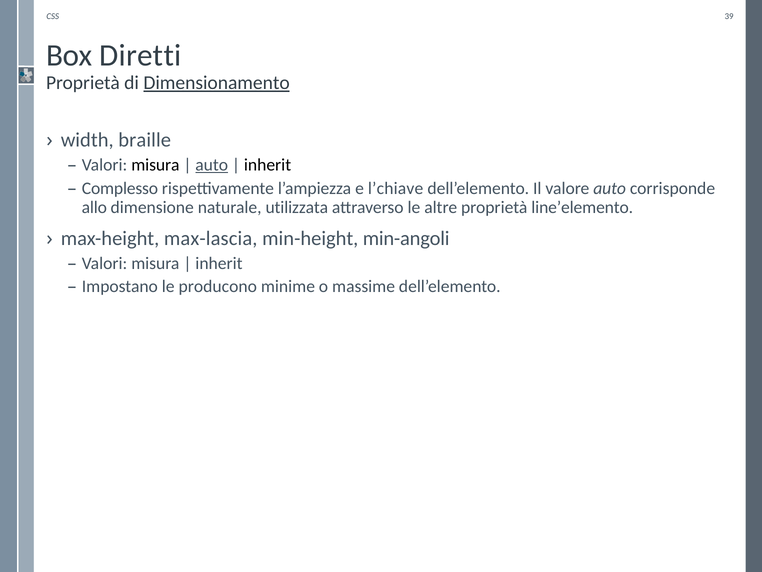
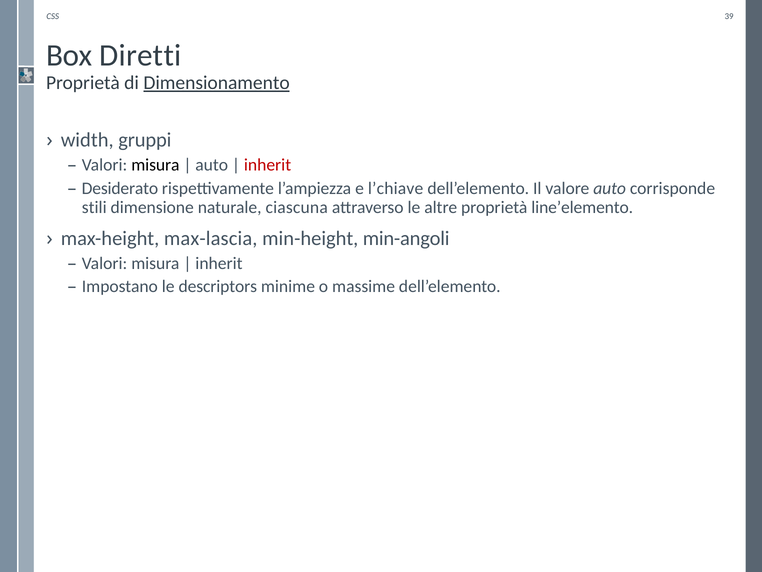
braille: braille -> gruppi (145, 140)
auto underline: present -> none (212, 165)
inherit colour: black -> red (268, 165)
Complesso: Complesso -> Desiderato (120, 188)
allo: allo -> stili (94, 207)
utilizzata: utilizzata -> ciascuna (297, 207)
producono: producono -> descriptors (218, 286)
